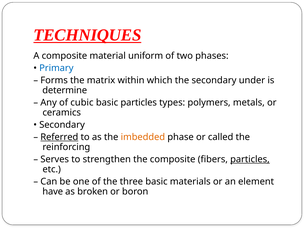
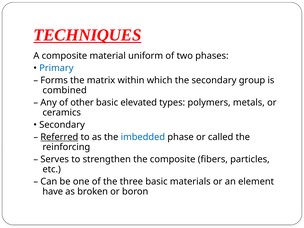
under: under -> group (252, 80)
determine: determine -> combined (65, 90)
cubic: cubic -> other (82, 103)
basic particles: particles -> elevated (139, 103)
imbedded colour: orange -> blue (143, 137)
particles underline: present -> none (250, 159)
